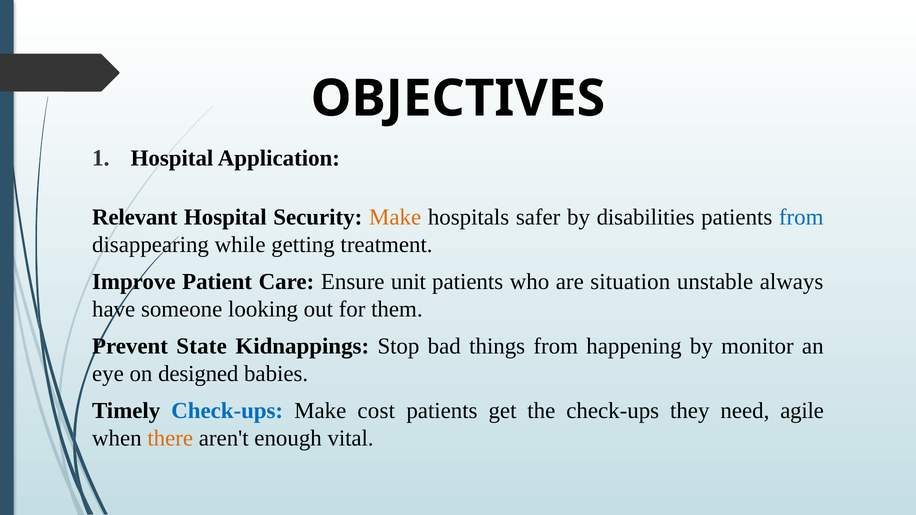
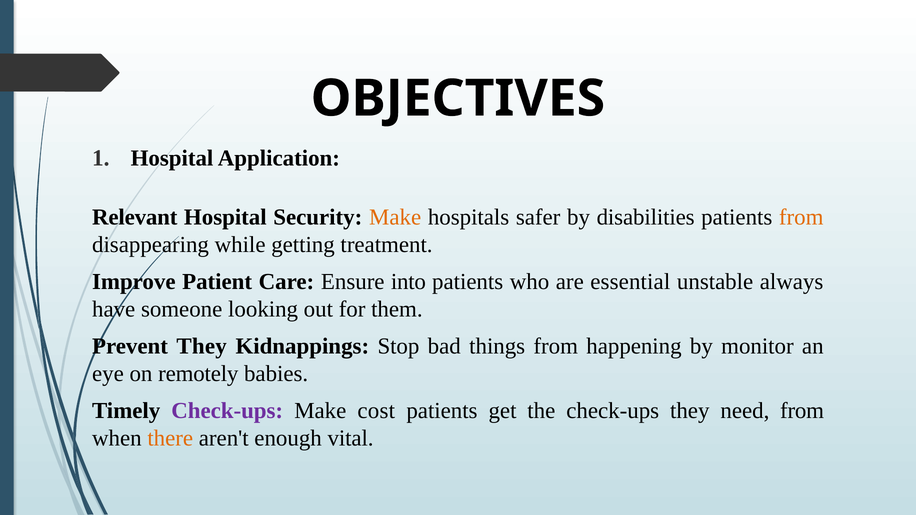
from colour: blue -> orange (801, 218)
unit: unit -> into (408, 282)
situation: situation -> essential (630, 282)
Prevent State: State -> They (202, 347)
designed: designed -> remotely (198, 374)
Check-ups colour: blue -> purple (227, 411)
need agile: agile -> from (802, 411)
